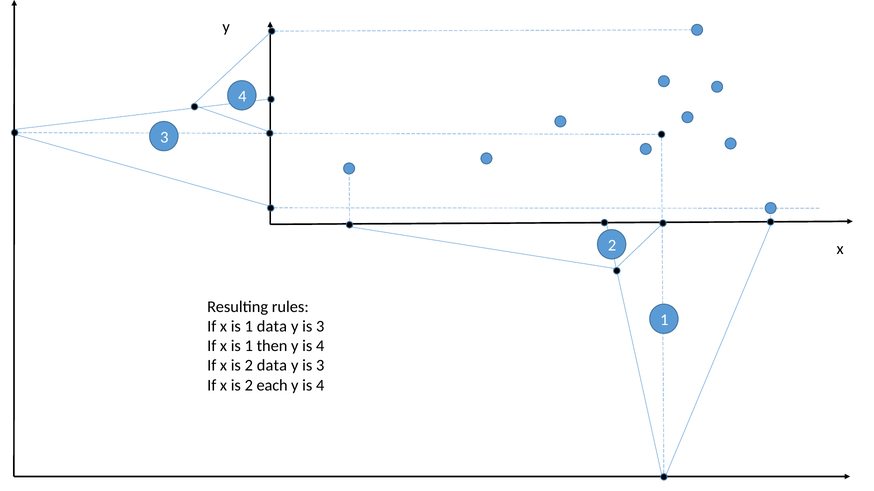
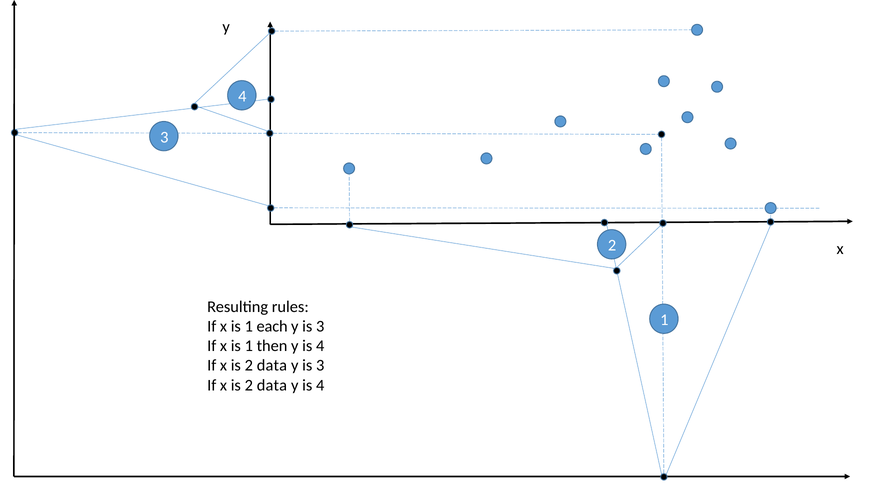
1 data: data -> each (272, 327)
each: each -> data (272, 386)
